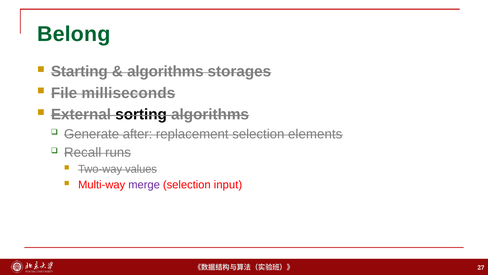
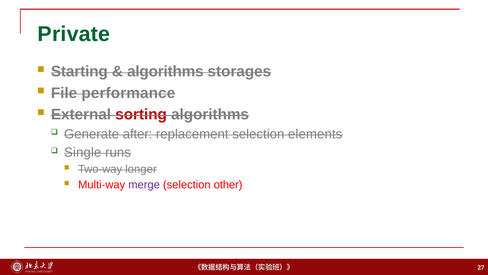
Belong: Belong -> Private (74, 34)
milliseconds: milliseconds -> performance (128, 93)
sorting colour: black -> red (141, 114)
Recall: Recall -> Single (83, 152)
values: values -> longer (141, 169)
input: input -> other (228, 185)
